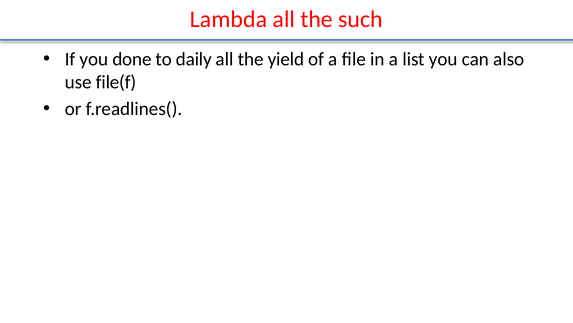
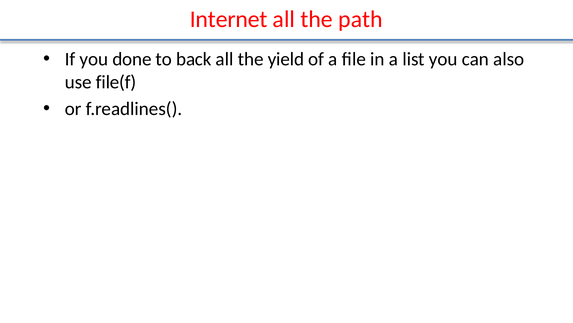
Lambda: Lambda -> Internet (229, 19)
such: such -> path (360, 19)
daily: daily -> back (194, 59)
